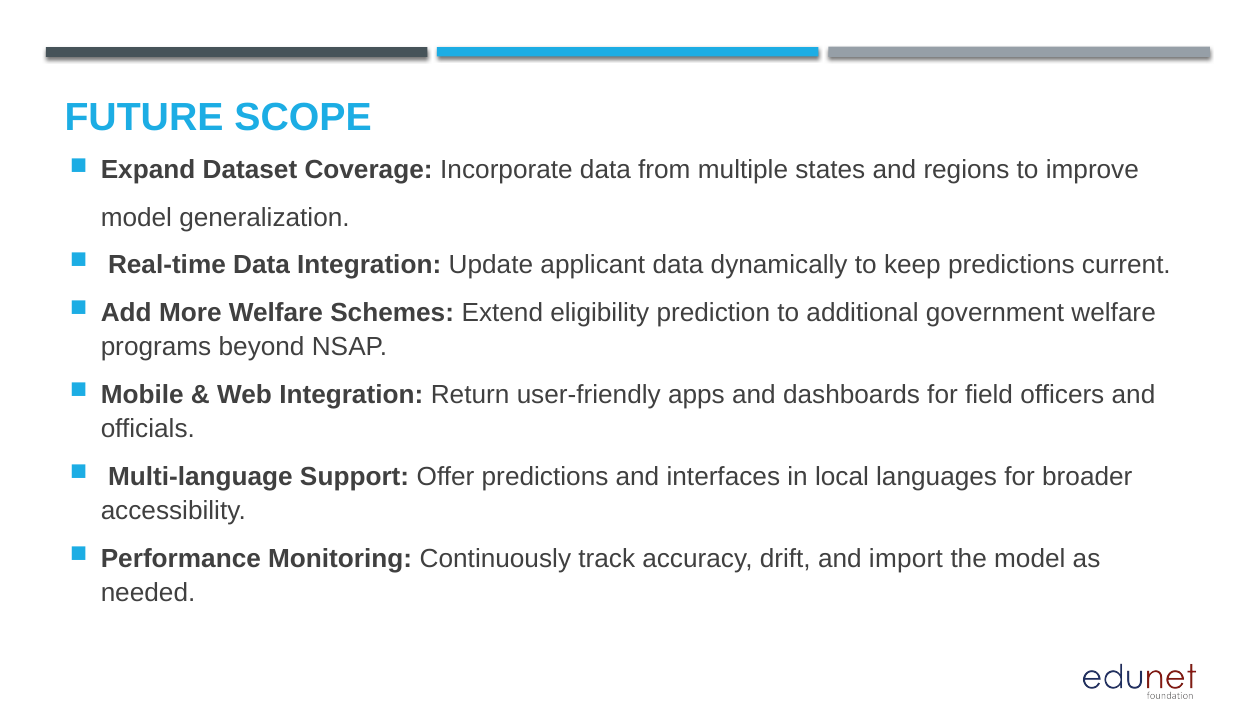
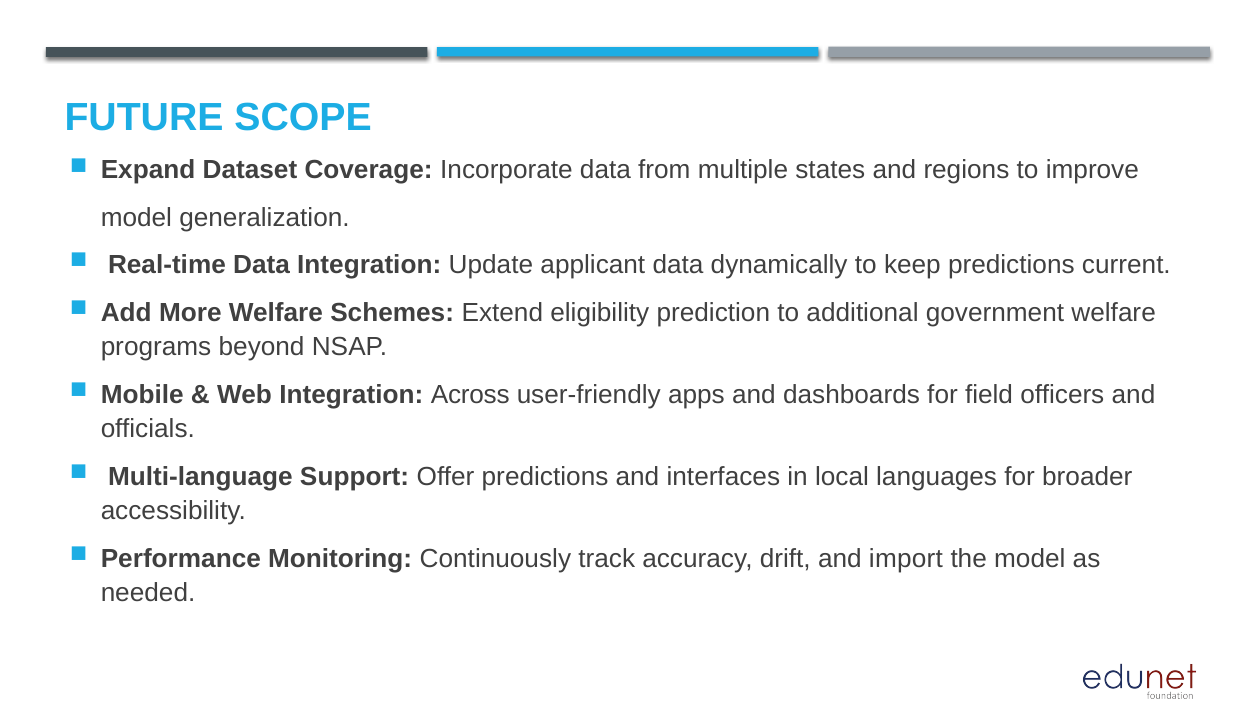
Return: Return -> Across (470, 395)
